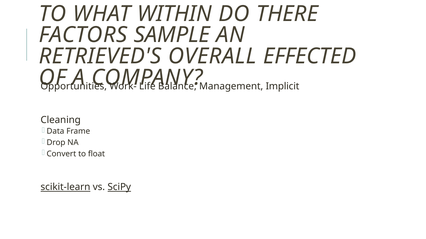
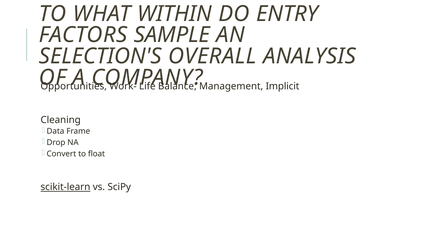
THERE: THERE -> ENTRY (287, 14)
RETRIEVED'S: RETRIEVED'S -> SELECTION'S (100, 56)
EFFECTED: EFFECTED -> ANALYSIS (310, 56)
SciPy underline: present -> none (119, 188)
